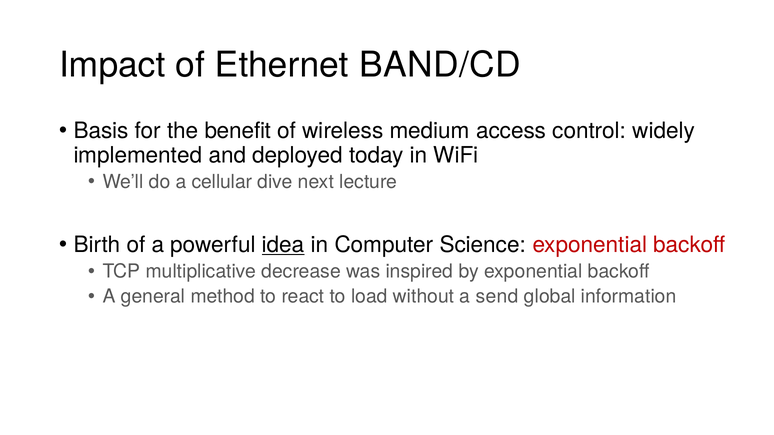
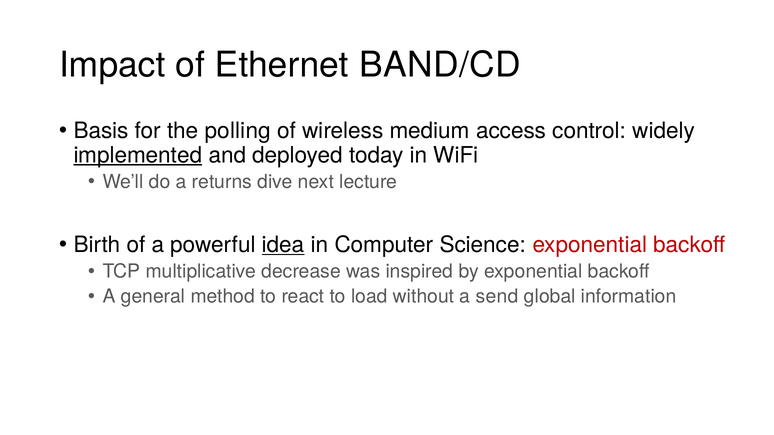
benefit: benefit -> polling (238, 131)
implemented underline: none -> present (138, 155)
cellular: cellular -> returns (222, 182)
